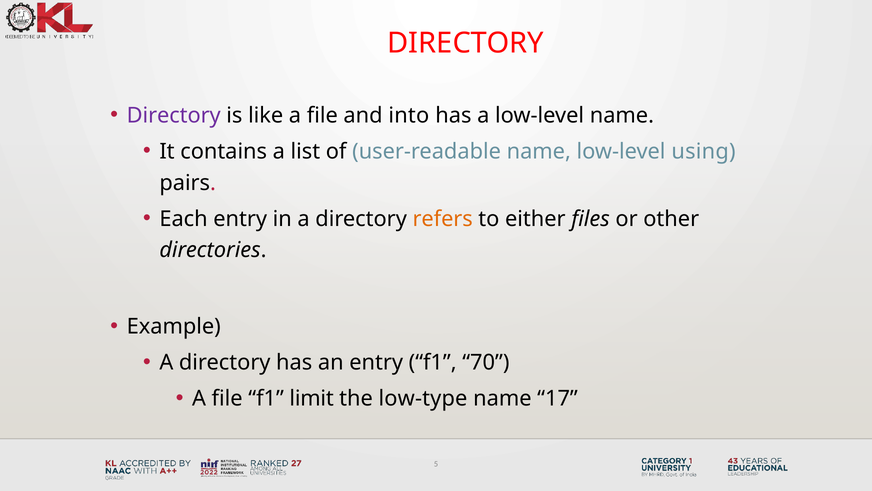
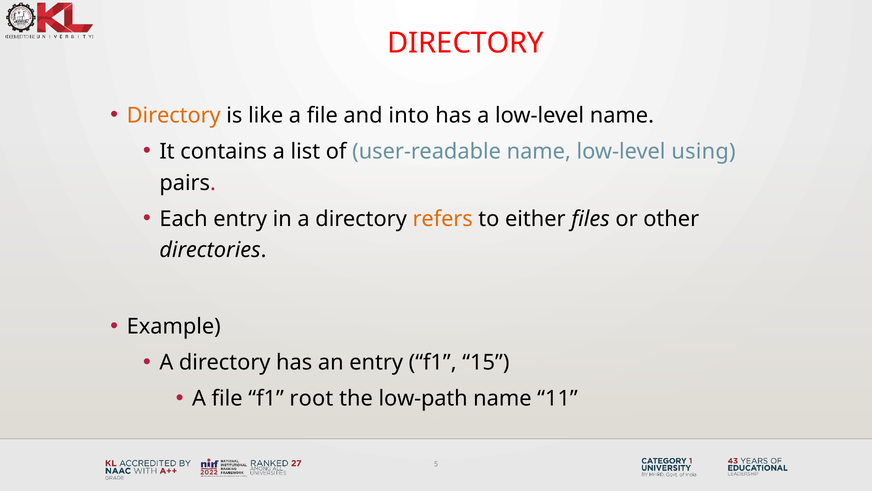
Directory colour: purple -> orange (174, 115)
70: 70 -> 15 (486, 362)
limit: limit -> root (311, 398)
low-type: low-type -> low-path (423, 398)
17: 17 -> 11 (558, 398)
